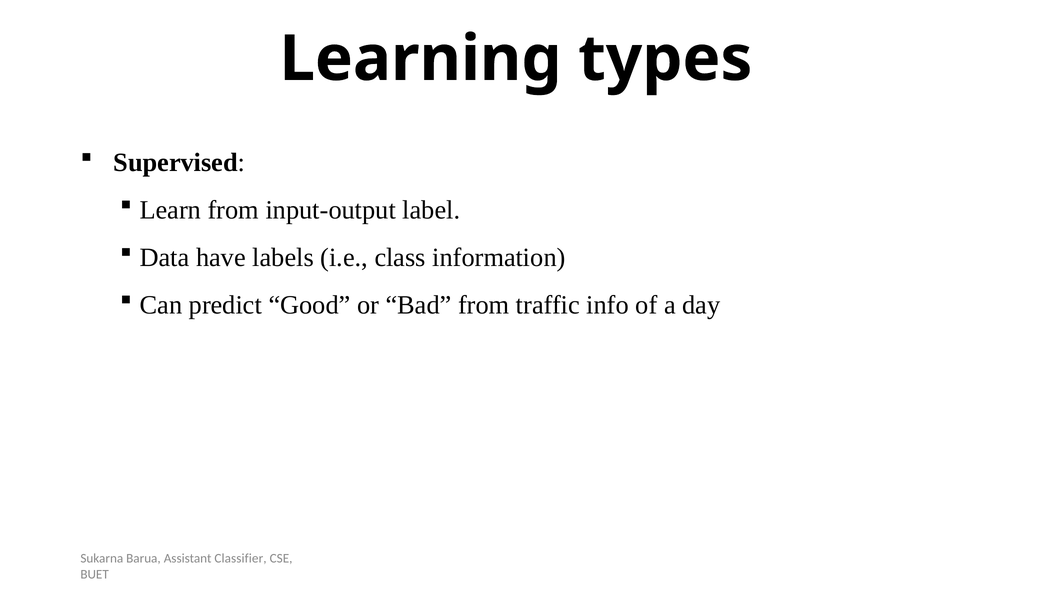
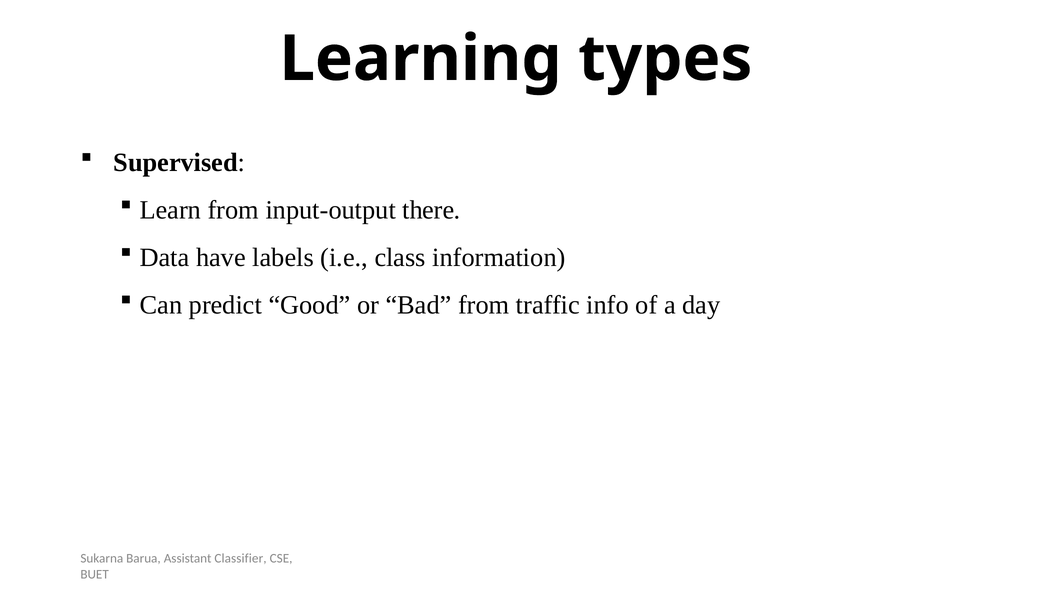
label: label -> there (432, 210)
